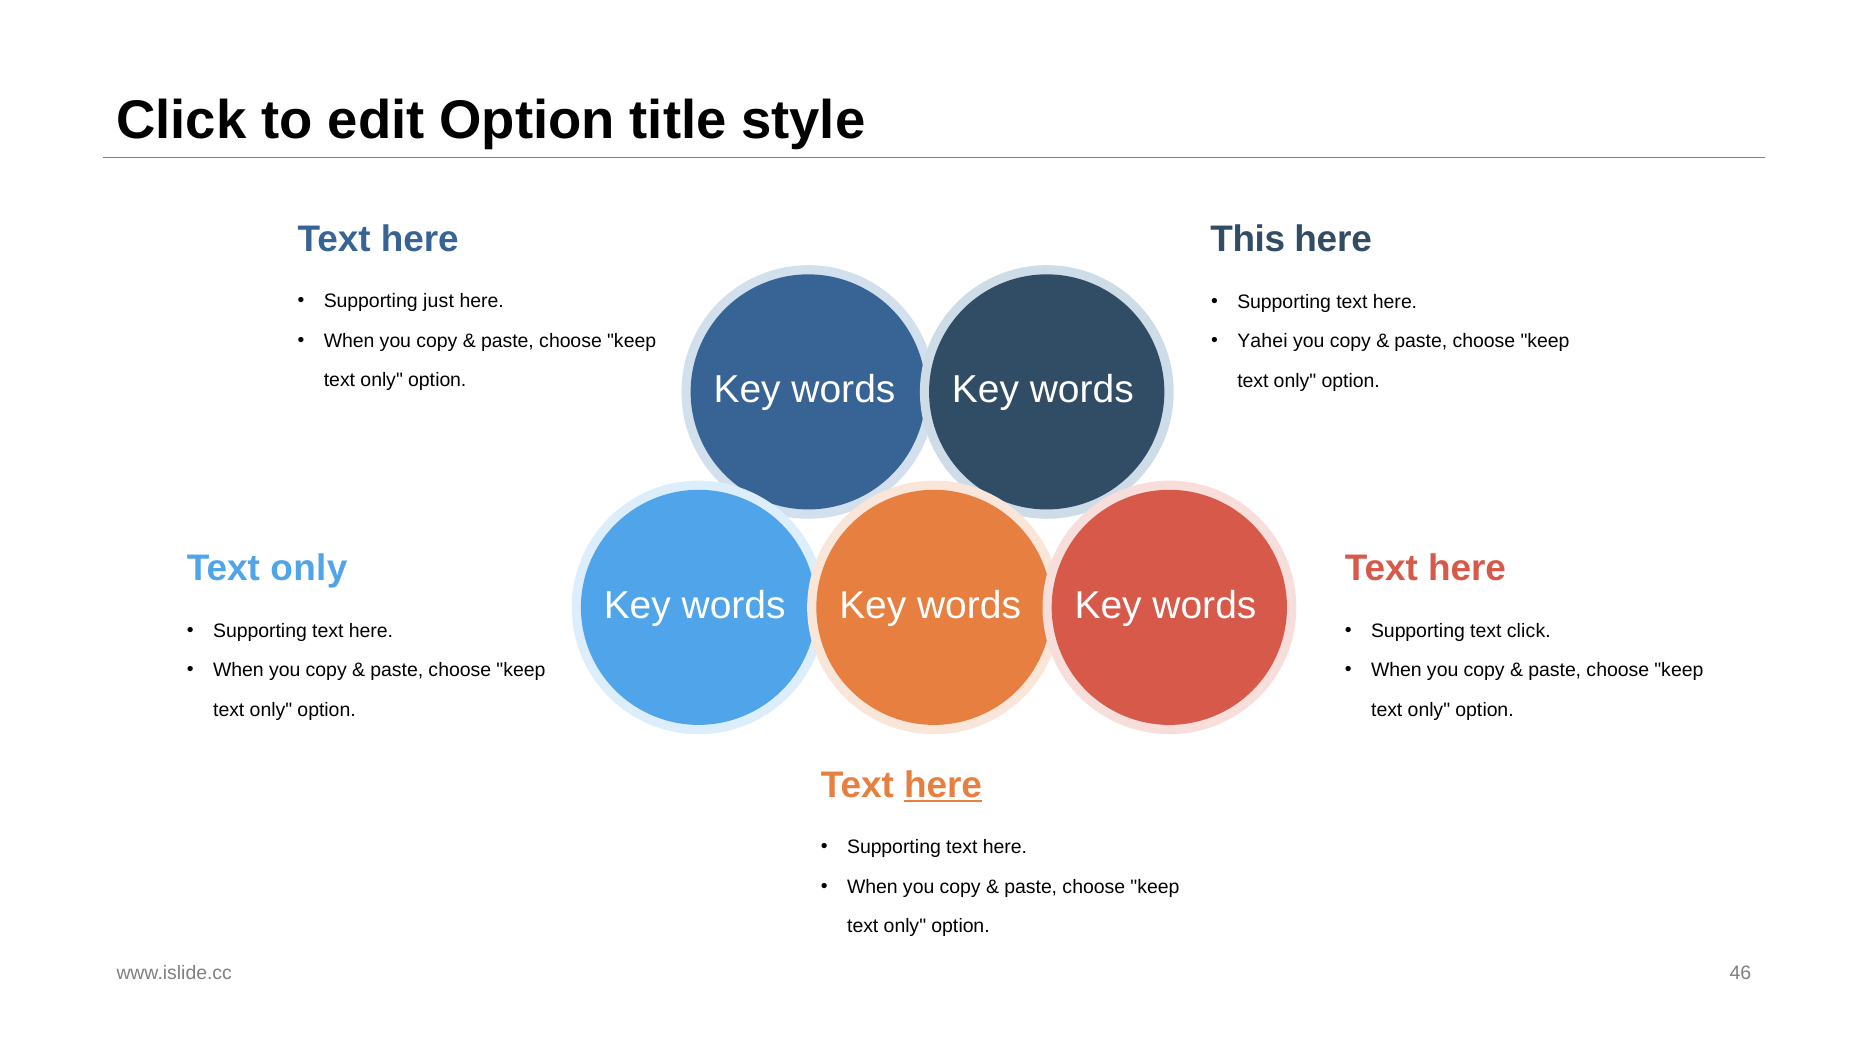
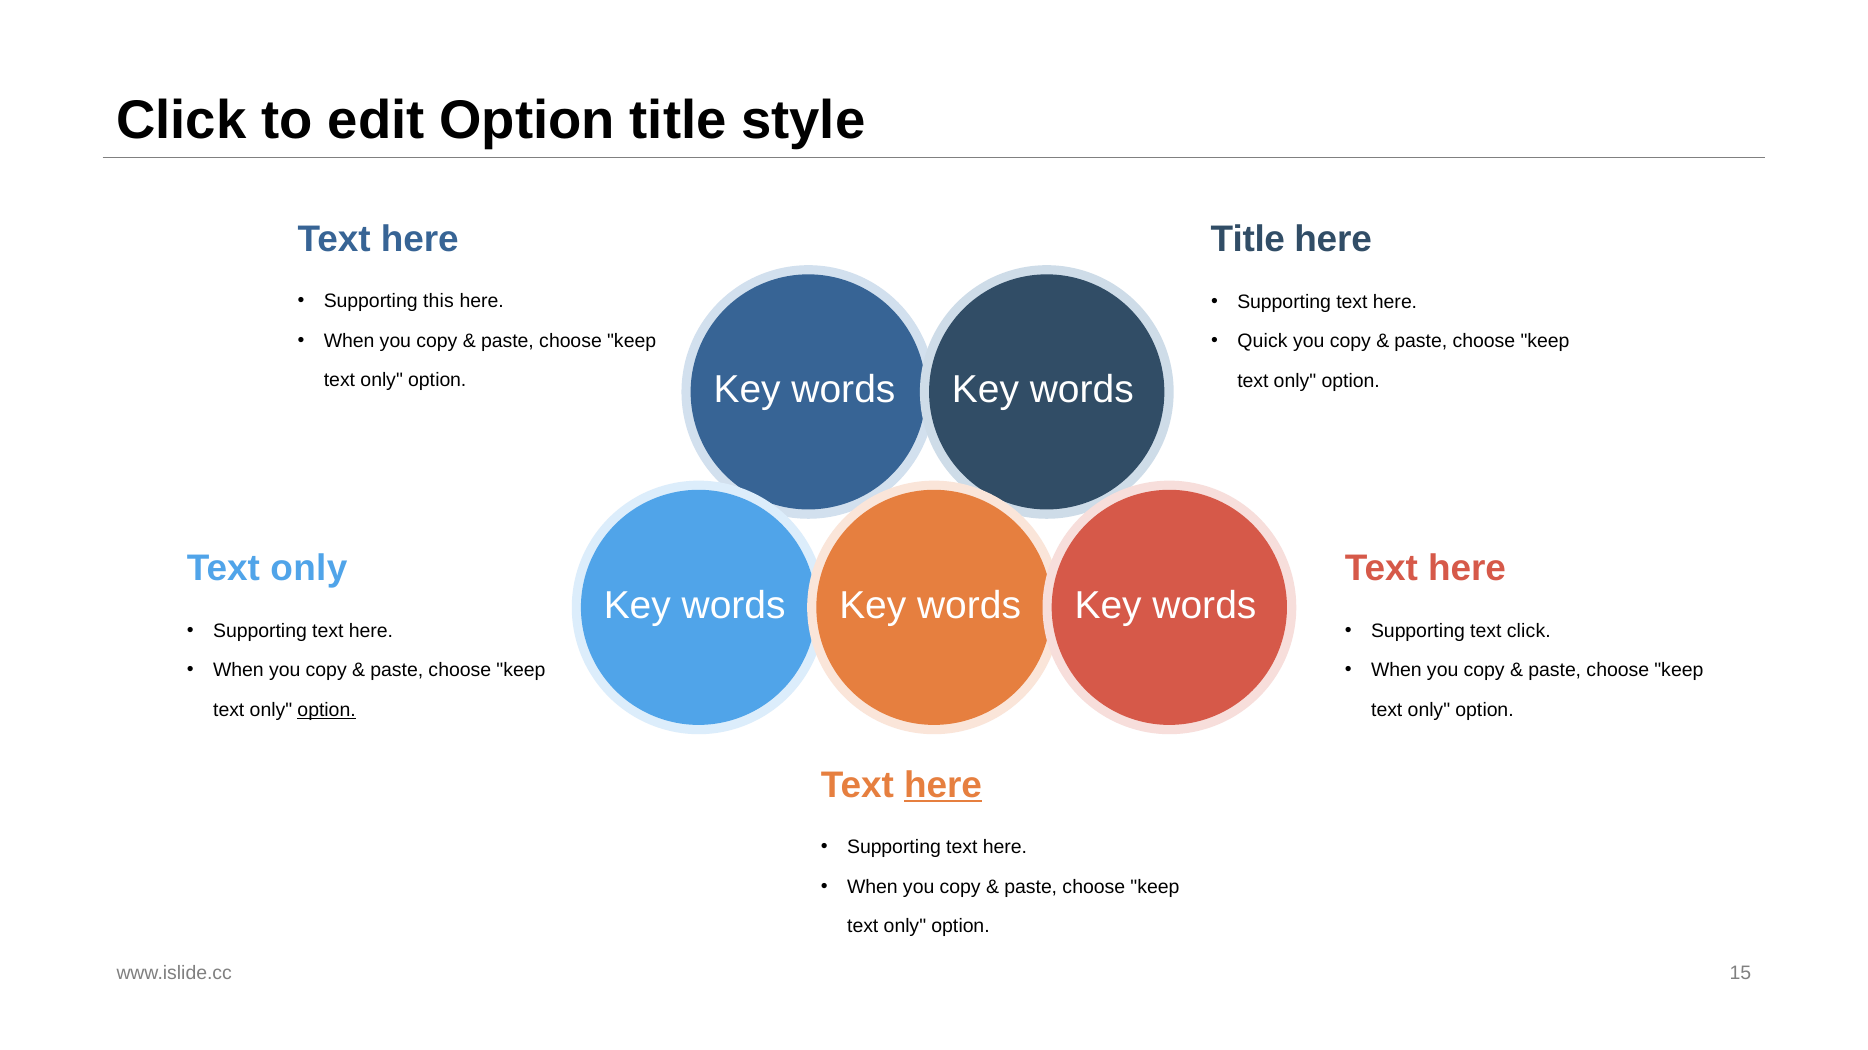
This: This -> Title (1248, 240)
just: just -> this (438, 302)
Yahei: Yahei -> Quick (1262, 342)
option underline: none -> present (327, 710)
46: 46 -> 15 (1740, 973)
